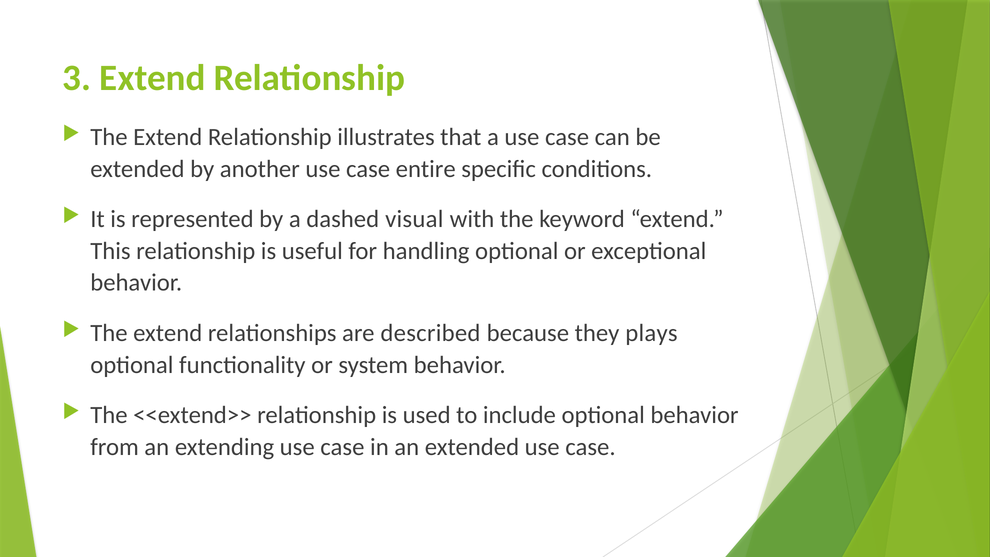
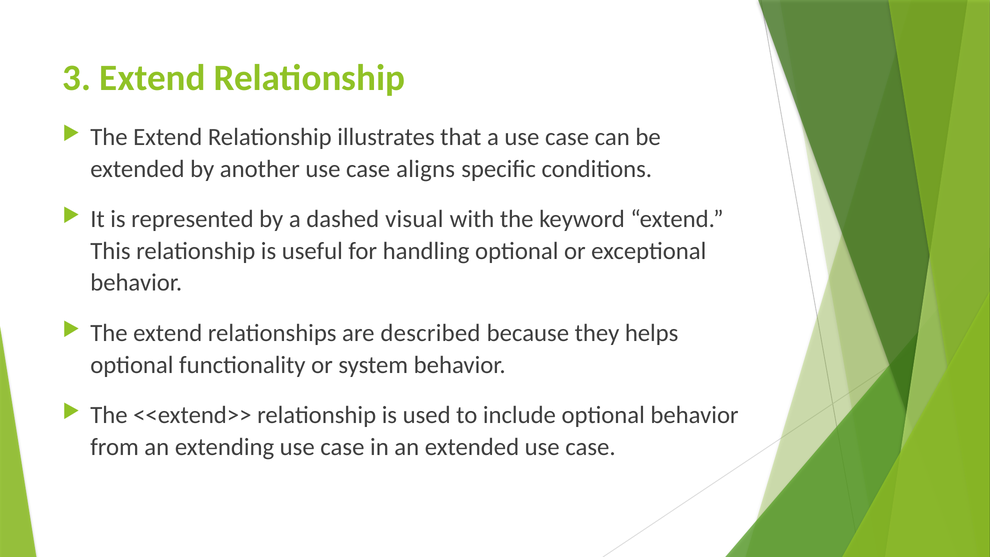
entire: entire -> aligns (426, 169)
plays: plays -> helps (652, 333)
